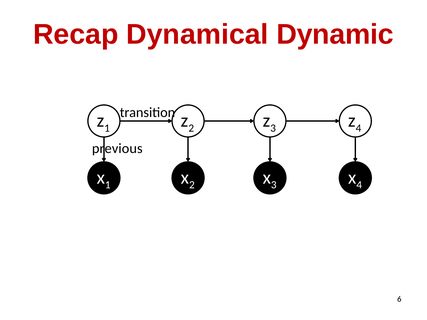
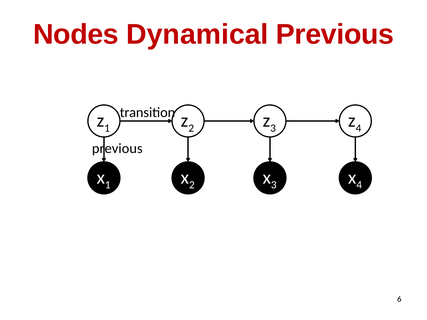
Recap: Recap -> Nodes (76, 35)
Dynamical Dynamic: Dynamic -> Previous (335, 35)
